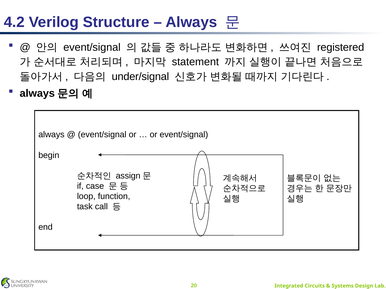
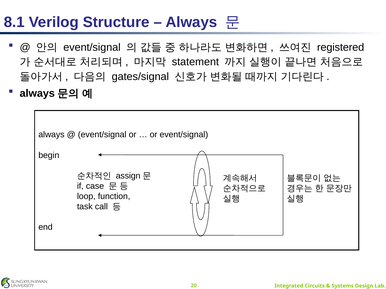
4.2: 4.2 -> 8.1 (14, 22)
under/signal: under/signal -> gates/signal (140, 77)
